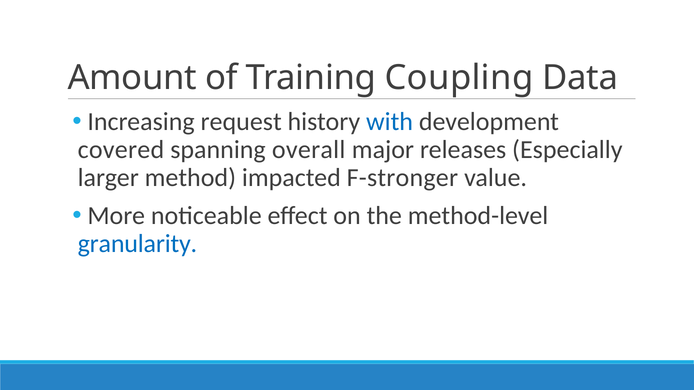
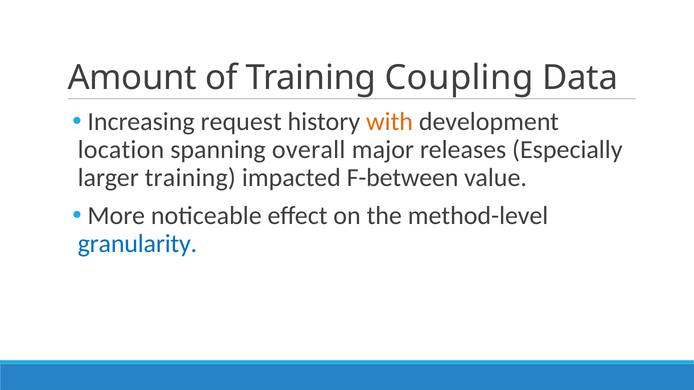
with colour: blue -> orange (390, 122)
covered: covered -> location (121, 150)
larger method: method -> training (190, 178)
F-stronger: F-stronger -> F-between (403, 178)
